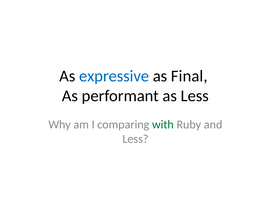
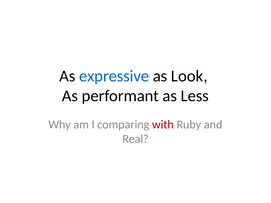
Final: Final -> Look (189, 76)
with colour: green -> red (163, 125)
Less: Less -> Real (136, 139)
